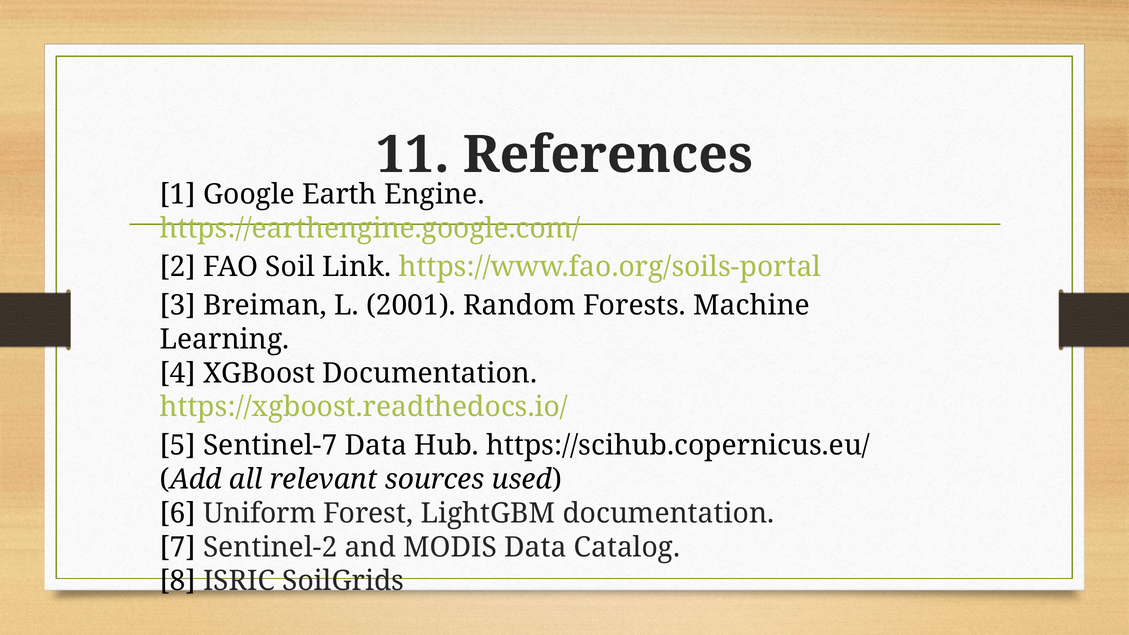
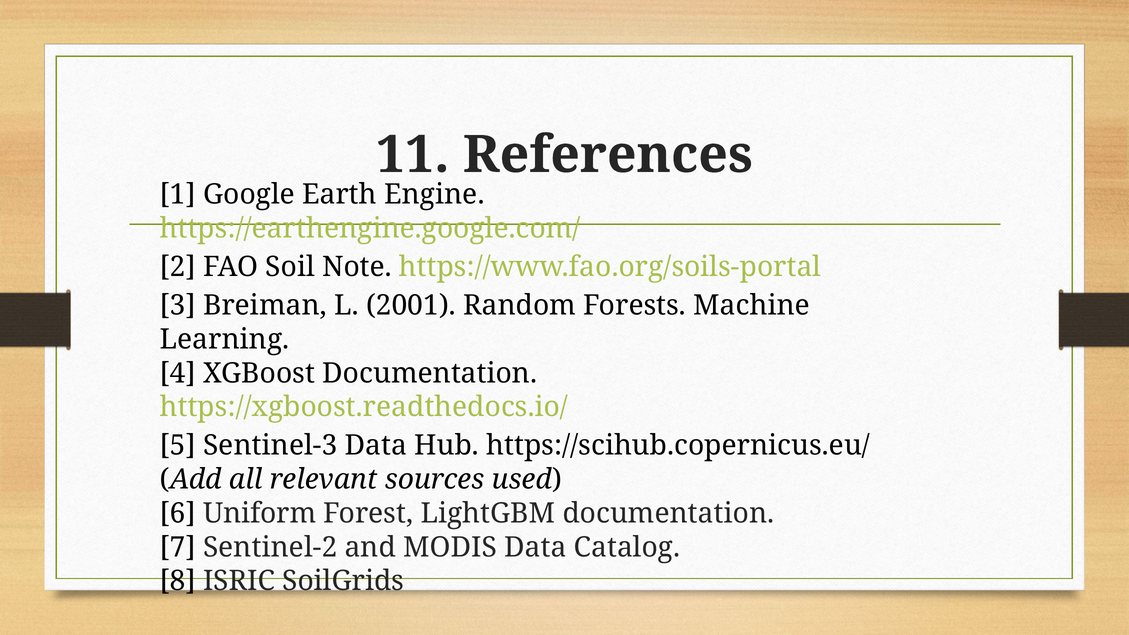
Link: Link -> Note (357, 267)
Sentinel-7: Sentinel-7 -> Sentinel-3 (270, 446)
